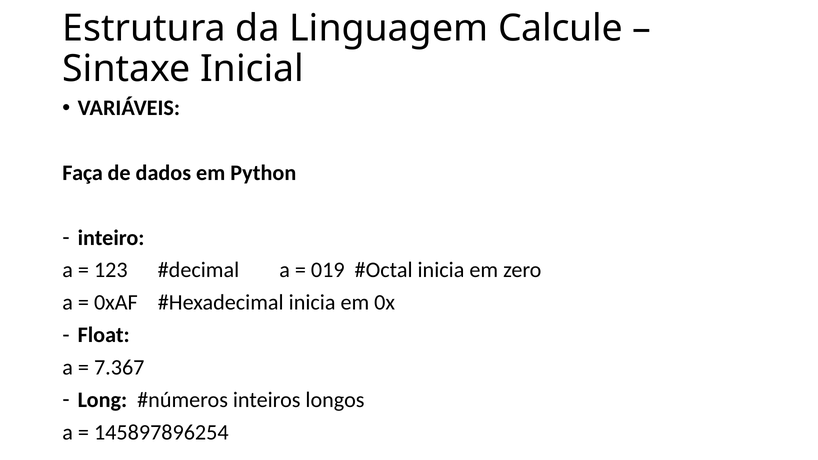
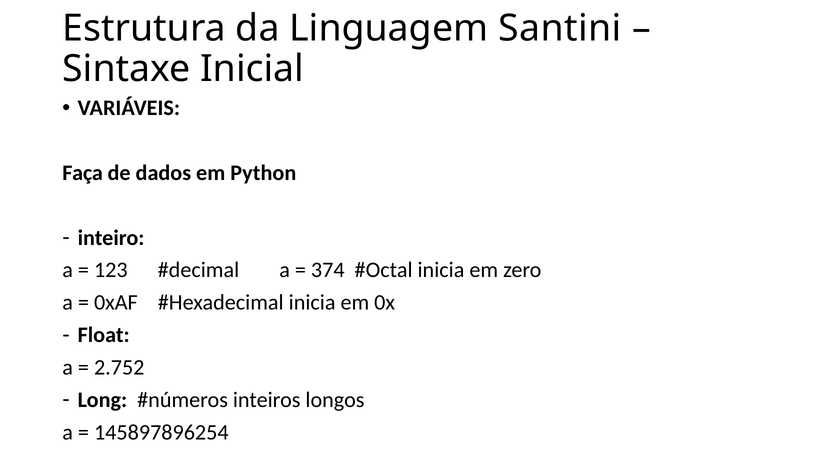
Calcule: Calcule -> Santini (560, 28)
019: 019 -> 374 (328, 270)
7.367: 7.367 -> 2.752 (119, 368)
